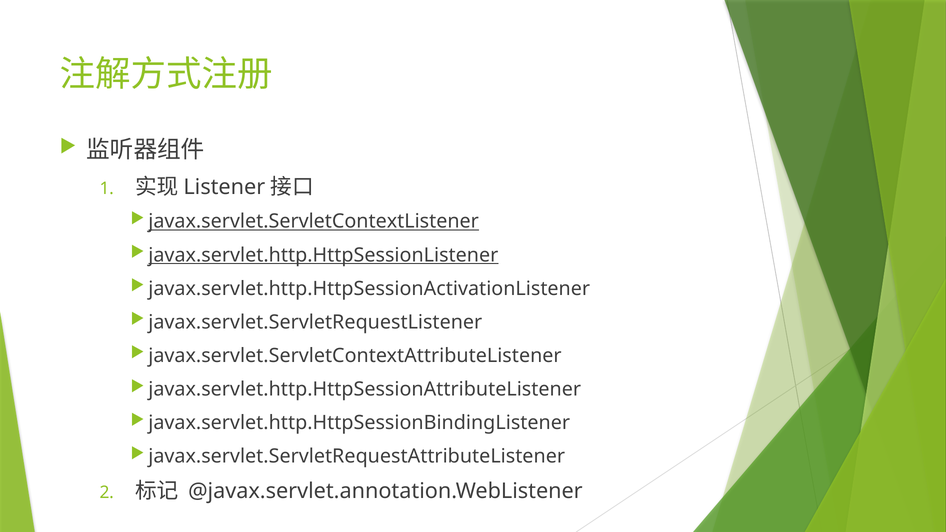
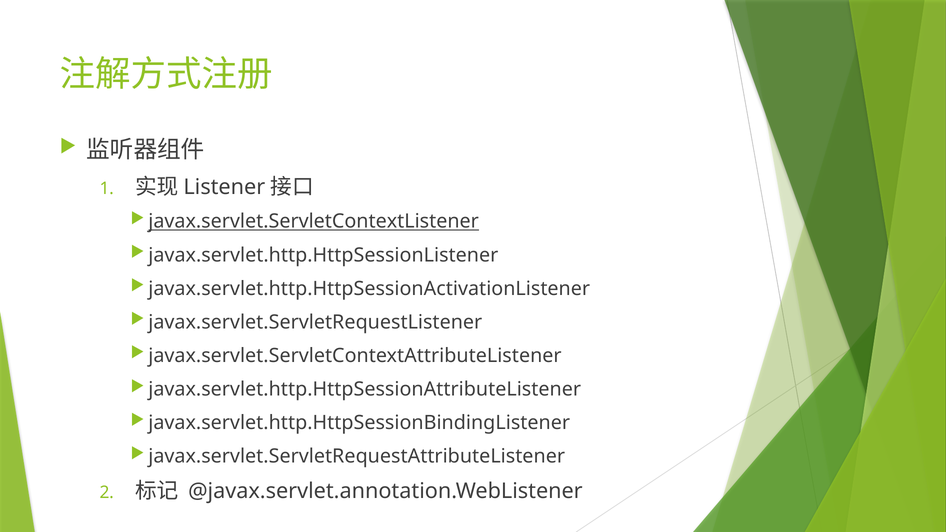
javax.servlet.http.HttpSessionListener underline: present -> none (323, 255)
